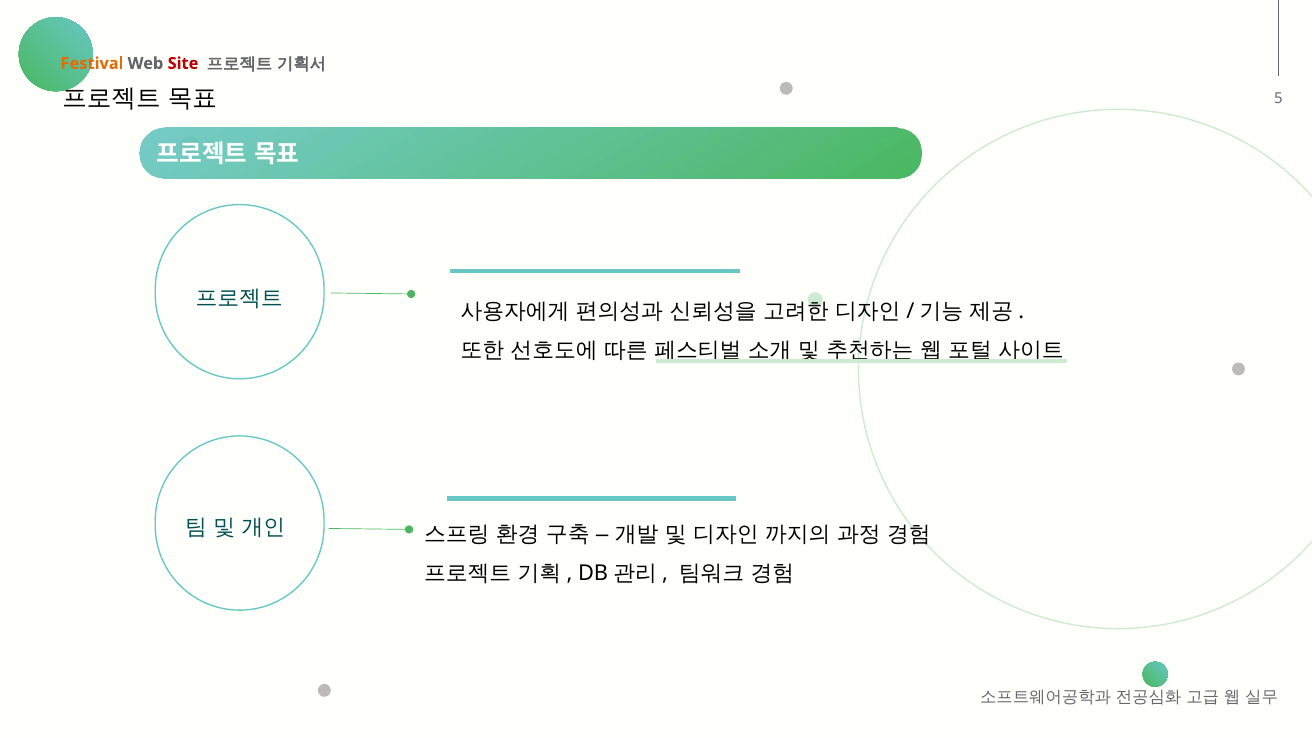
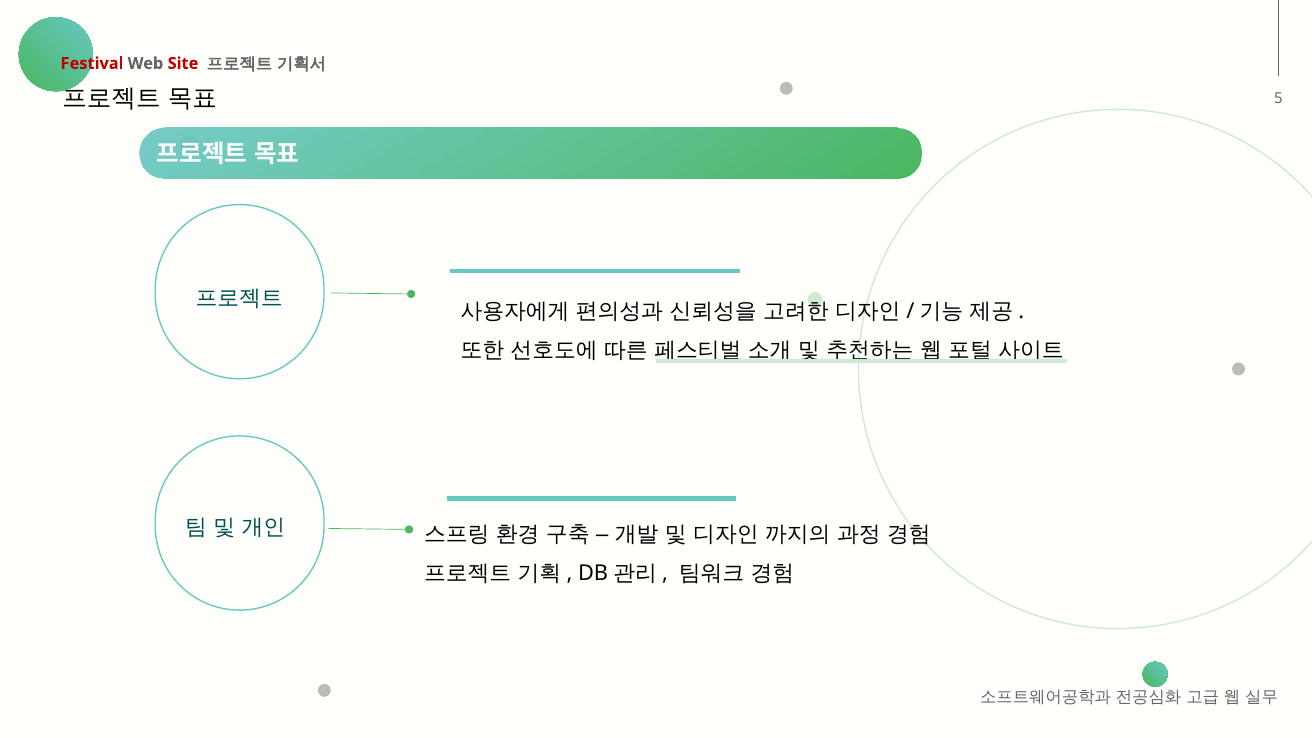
Festival colour: orange -> red (92, 63)
